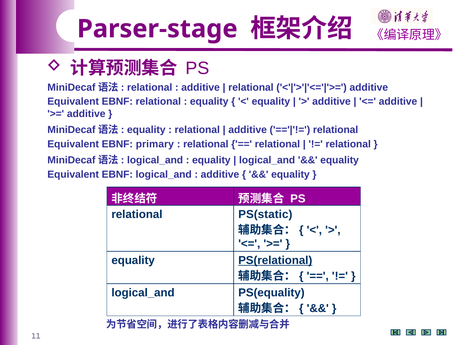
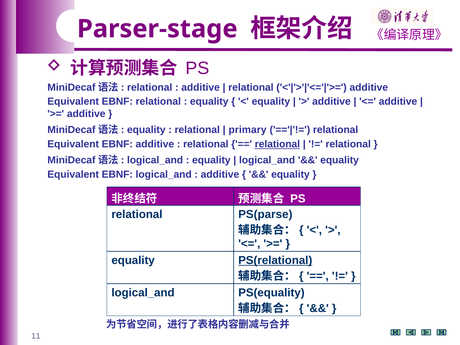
additive: additive -> primary (248, 130)
EBNF primary: primary -> additive (155, 144)
relational underline: none -> present (277, 144)
PS(static: PS(static -> PS(parse (265, 214)
